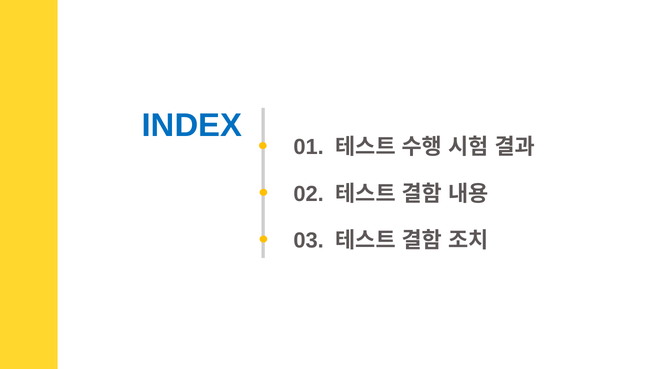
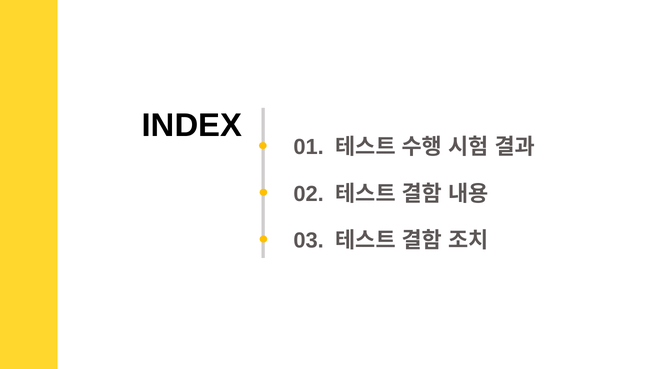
INDEX colour: blue -> black (192, 125)
